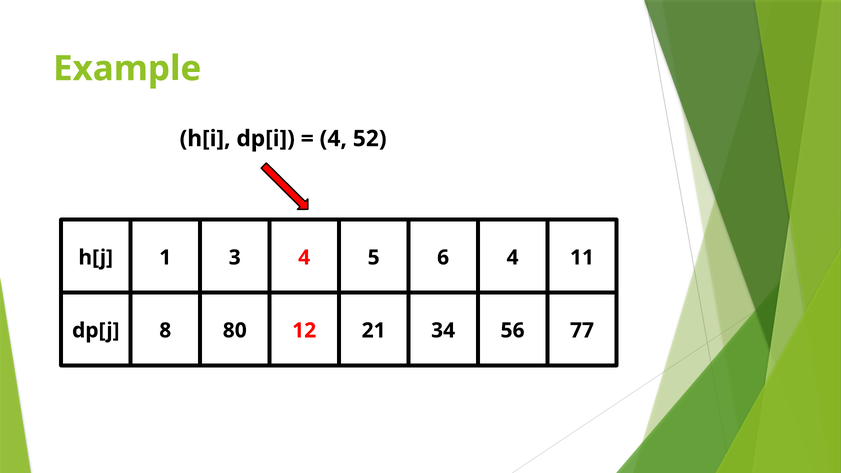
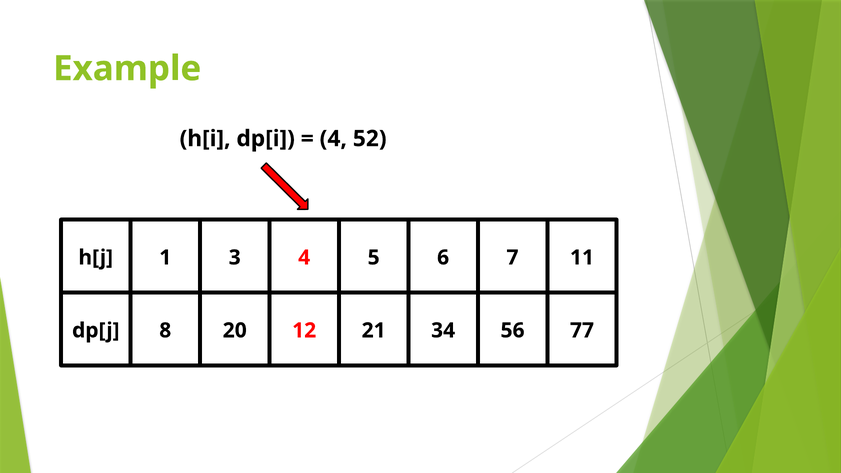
6 4: 4 -> 7 (513, 258)
80: 80 -> 20 (235, 330)
